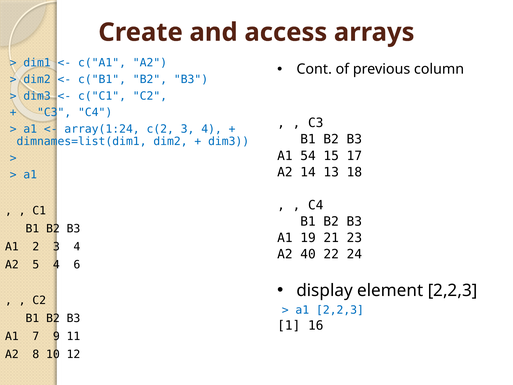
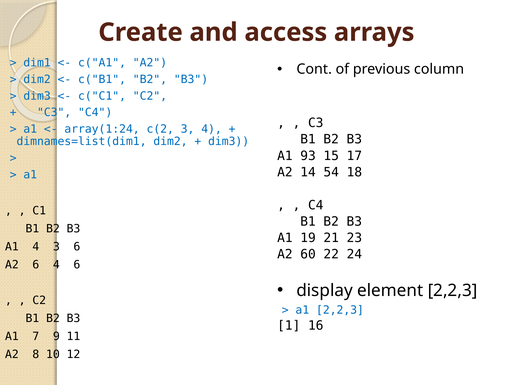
54: 54 -> 93 (308, 156)
13: 13 -> 54 (331, 172)
A1 2: 2 -> 4 (36, 246)
4: 4 -> 6 (77, 246)
40: 40 -> 60 (308, 254)
A2 5: 5 -> 6 (36, 264)
